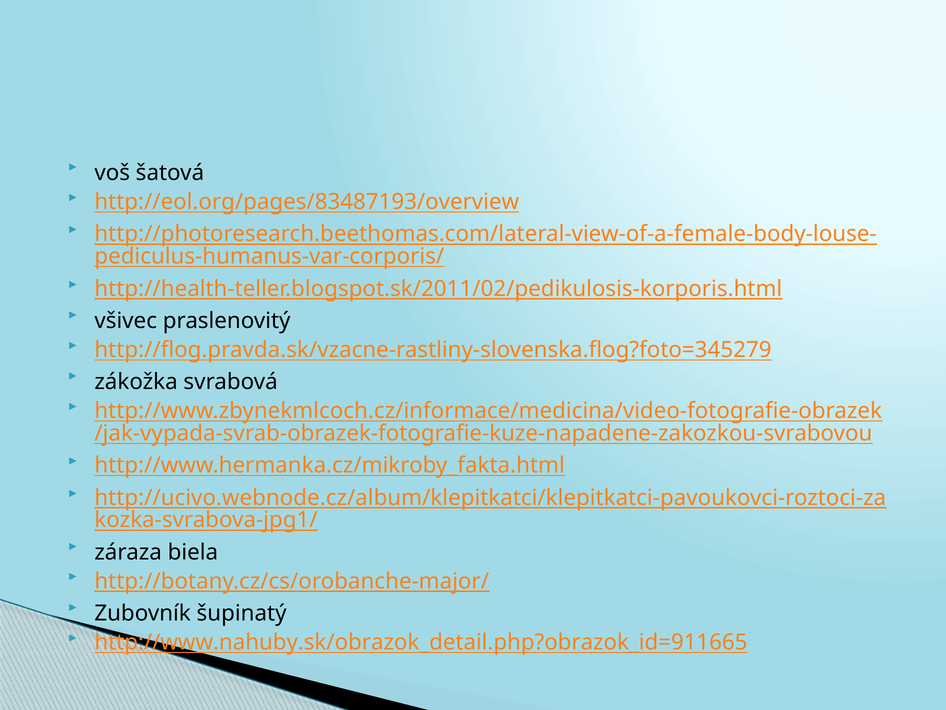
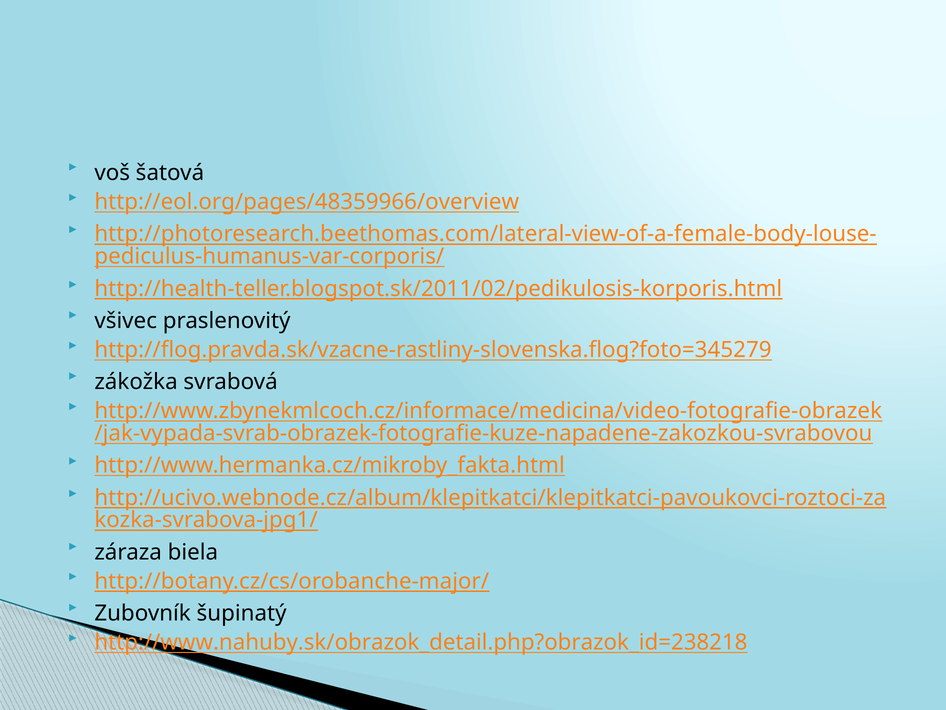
http://eol.org/pages/83487193/overview: http://eol.org/pages/83487193/overview -> http://eol.org/pages/48359966/overview (307, 202)
http://www.nahuby.sk/obrazok_detail.php?obrazok_id=911665: http://www.nahuby.sk/obrazok_detail.php?obrazok_id=911665 -> http://www.nahuby.sk/obrazok_detail.php?obrazok_id=238218 (421, 642)
